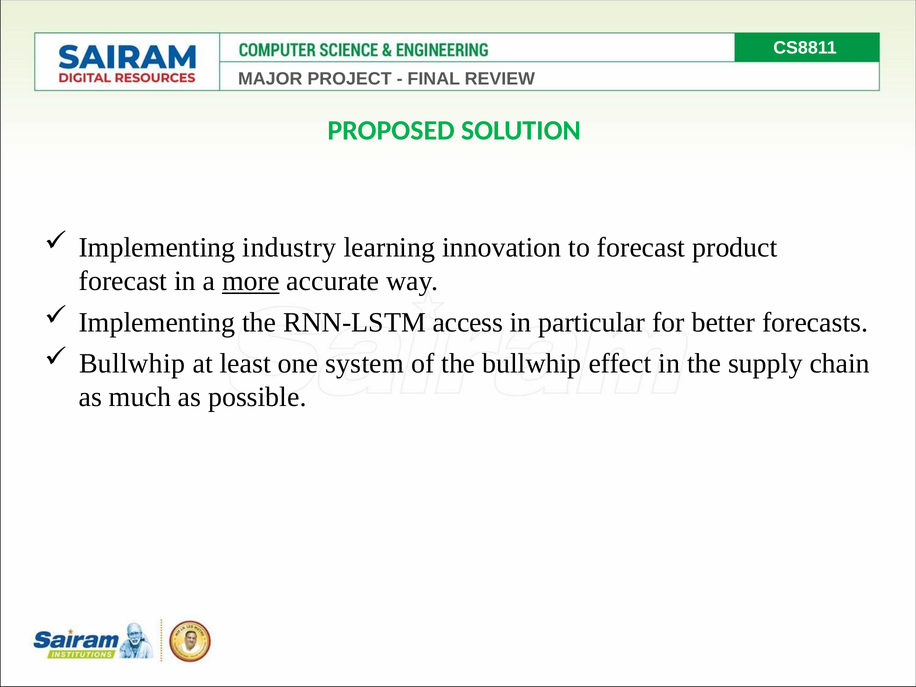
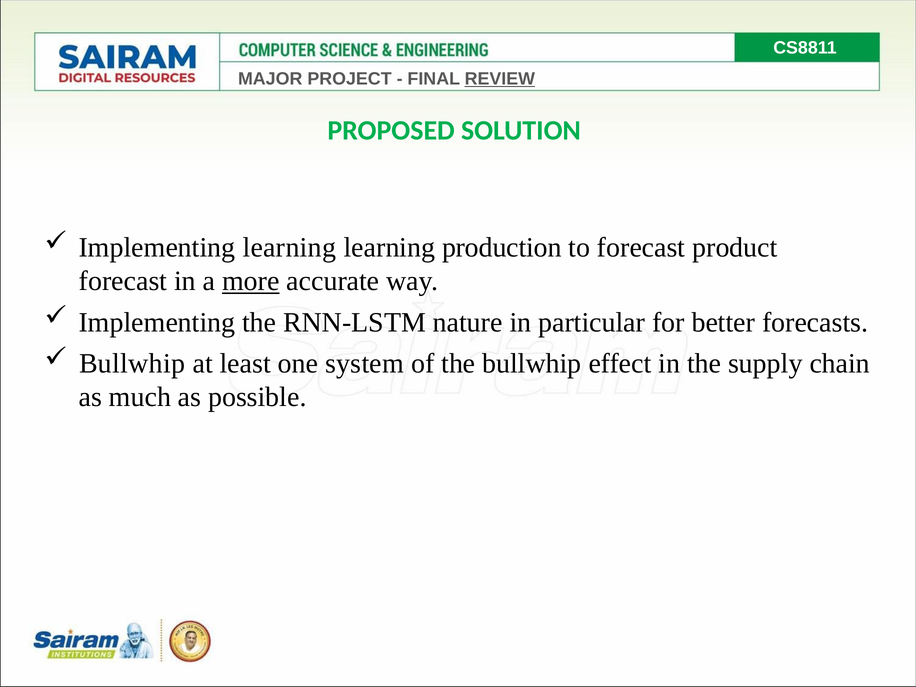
REVIEW underline: none -> present (500, 79)
Implementing industry: industry -> learning (289, 247)
innovation: innovation -> production (502, 247)
access: access -> nature (468, 322)
